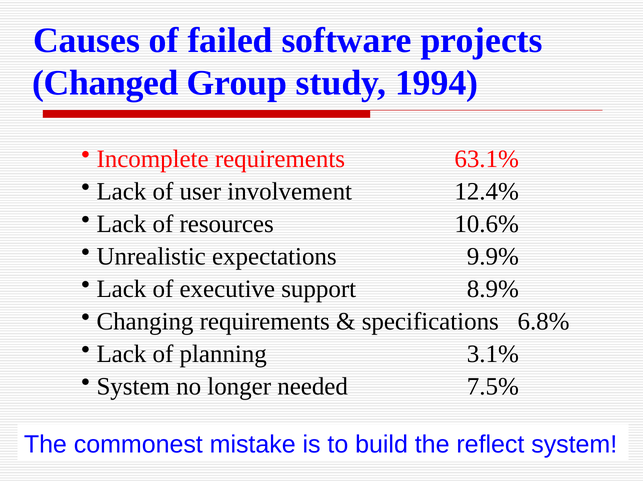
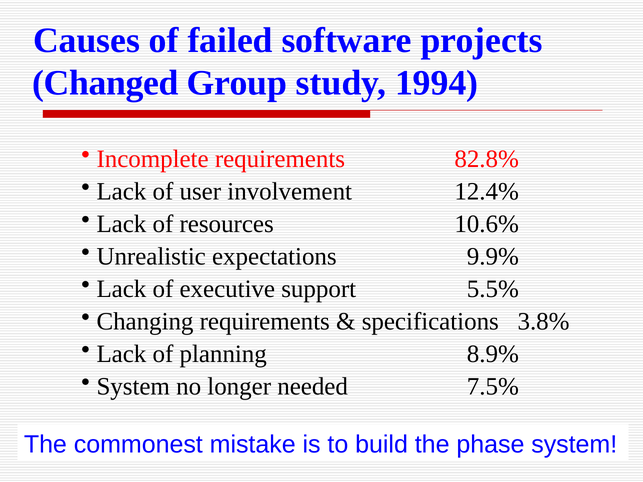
63.1%: 63.1% -> 82.8% (487, 159)
8.9%: 8.9% -> 5.5% (493, 289)
6.8%: 6.8% -> 3.8% (544, 322)
3.1%: 3.1% -> 8.9% (493, 354)
reflect: reflect -> phase (490, 445)
